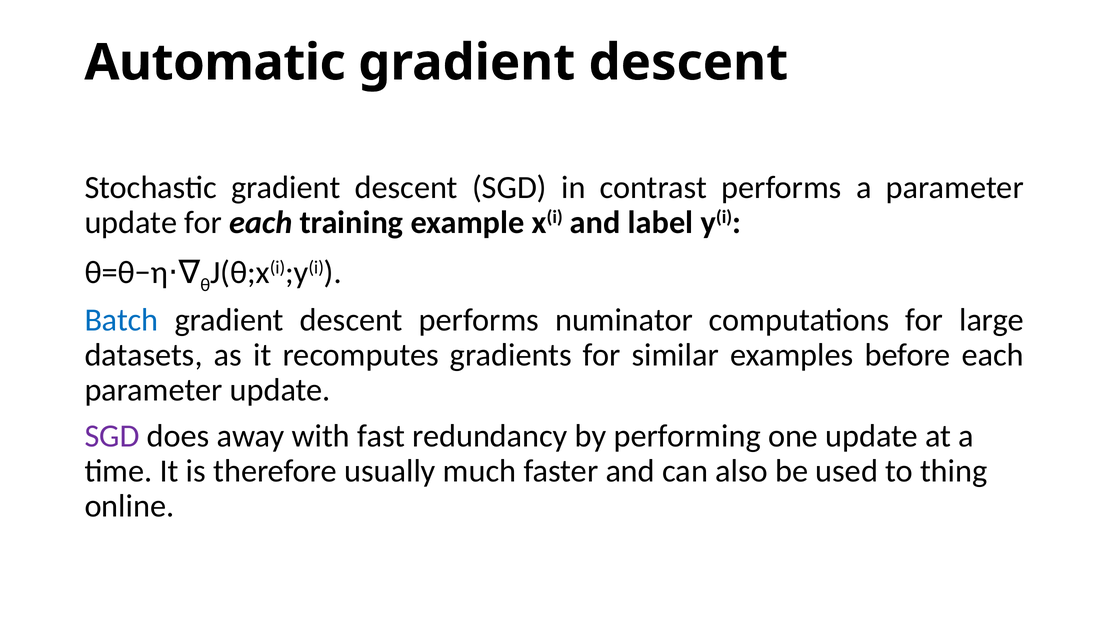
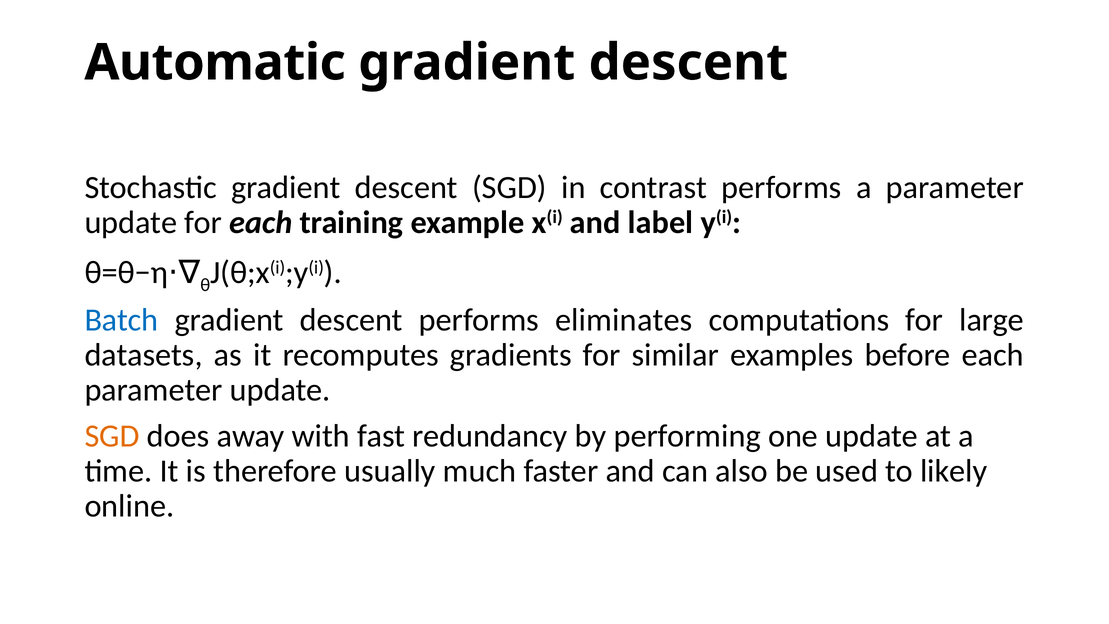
numinator: numinator -> eliminates (624, 320)
SGD colour: purple -> orange (112, 436)
thing: thing -> likely (954, 471)
